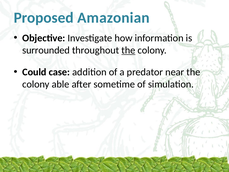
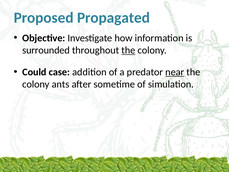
Amazonian: Amazonian -> Propagated (114, 18)
near underline: none -> present (175, 72)
able: able -> ants (61, 84)
